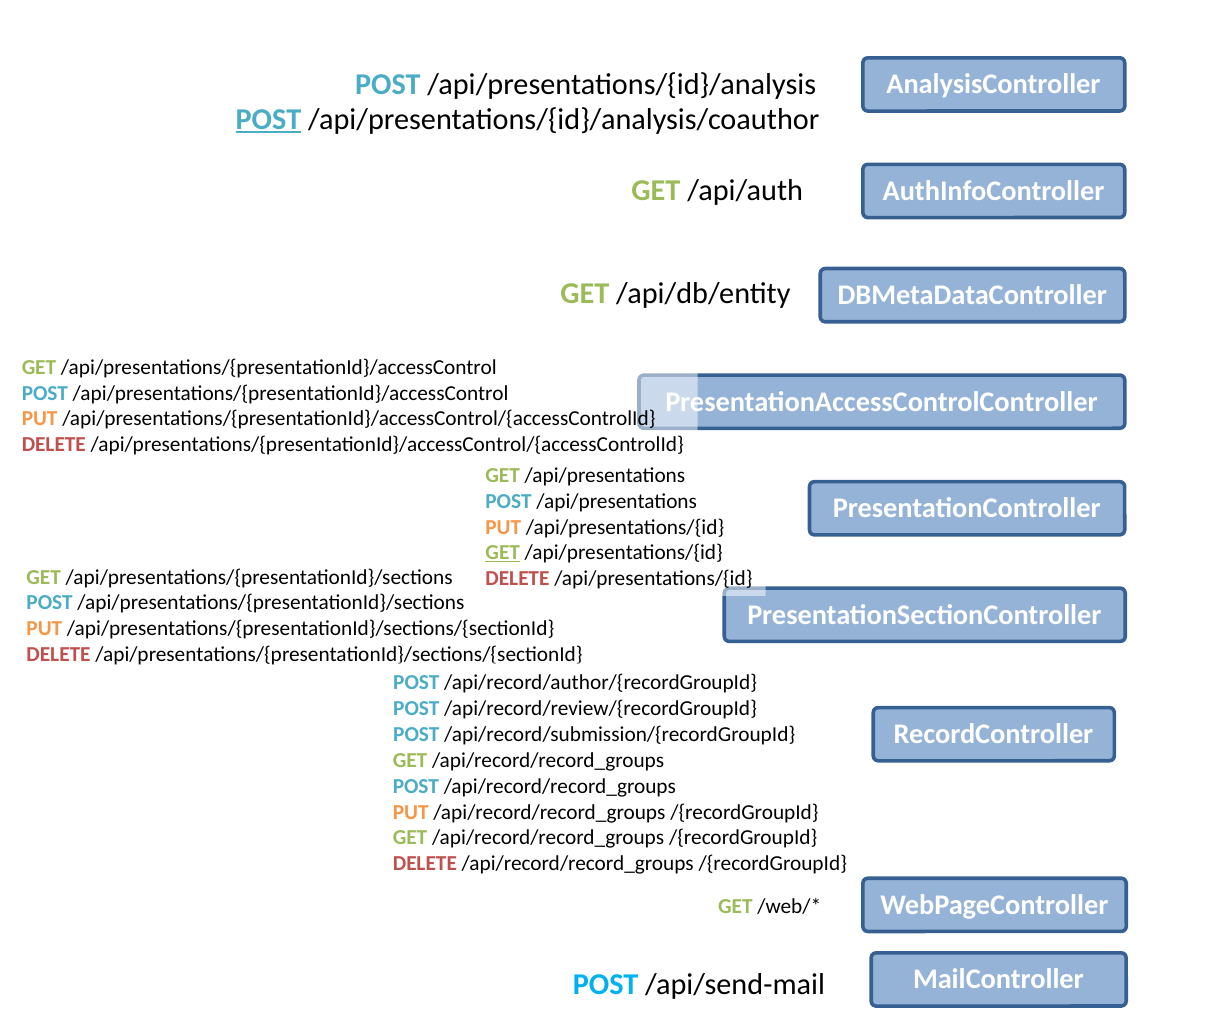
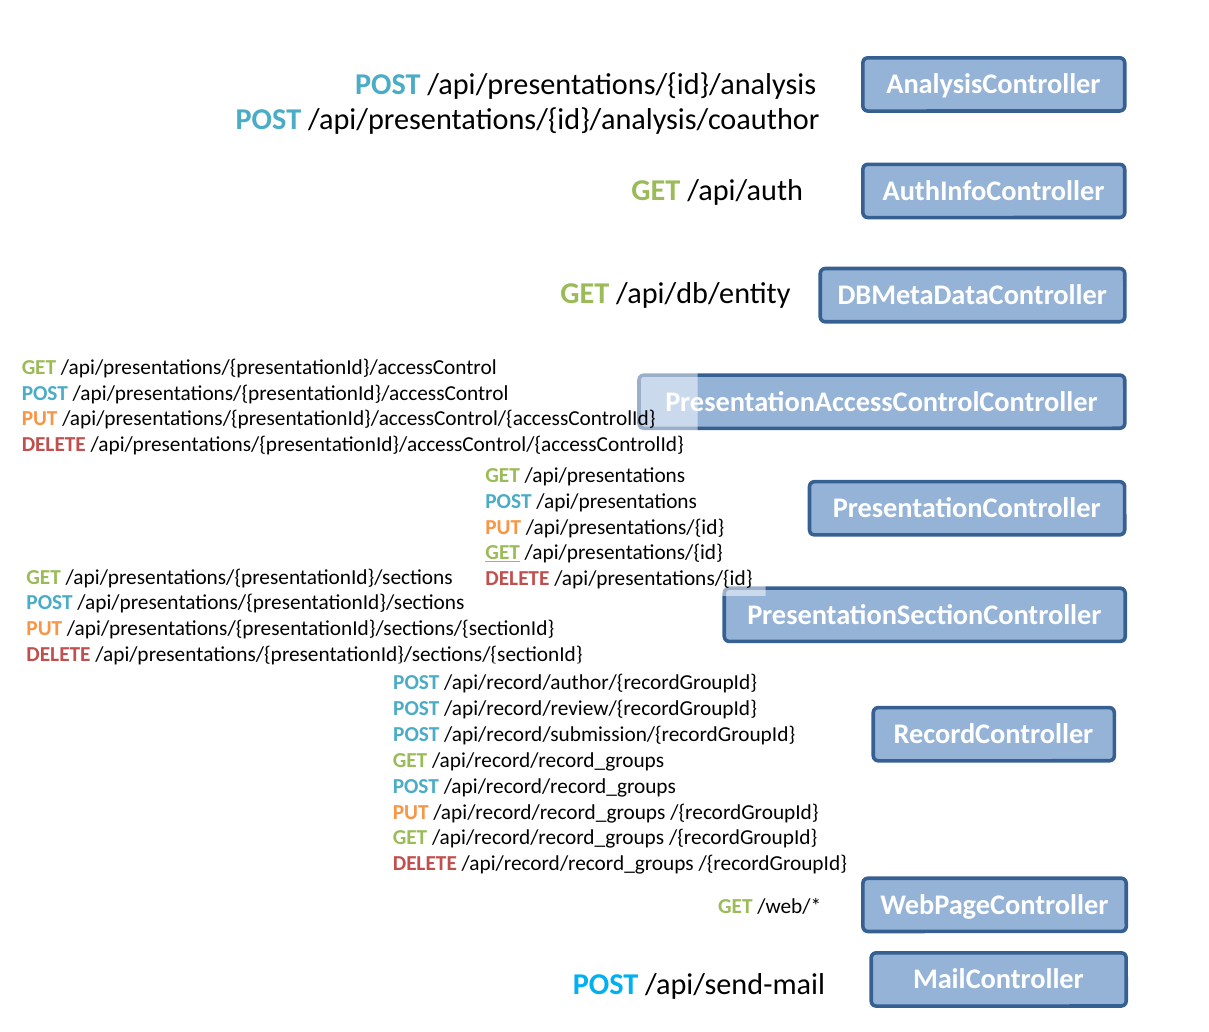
POST underline: present -> none (268, 119)
